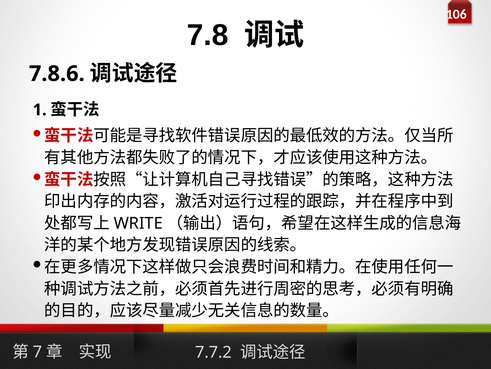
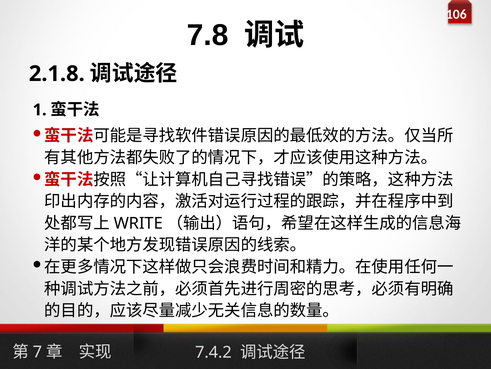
7.8.6: 7.8.6 -> 2.1.8 (57, 74)
7.7.2: 7.7.2 -> 7.4.2 (214, 352)
